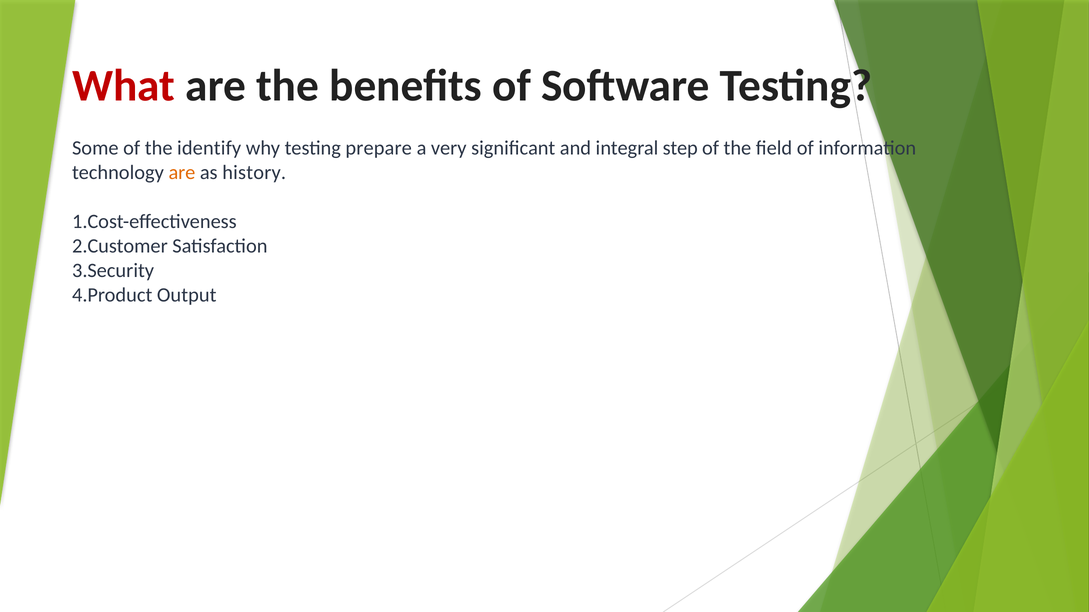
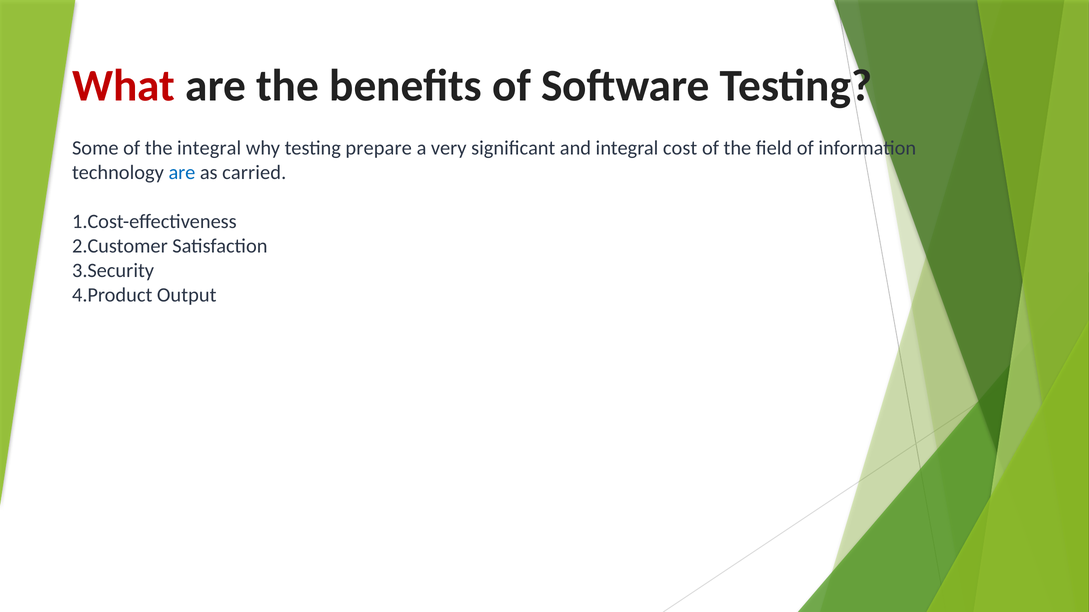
the identify: identify -> integral (209, 148)
step: step -> cost (680, 148)
are colour: orange -> blue (182, 173)
history: history -> carried (254, 173)
